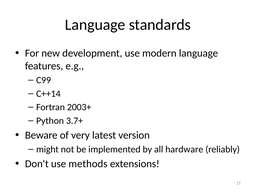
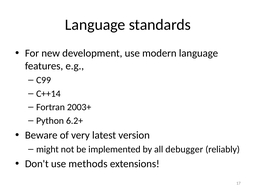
3.7+: 3.7+ -> 6.2+ (75, 121)
hardware: hardware -> debugger (184, 149)
